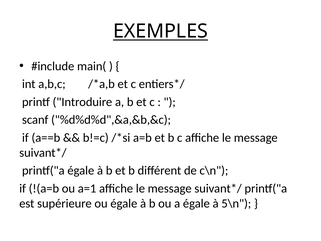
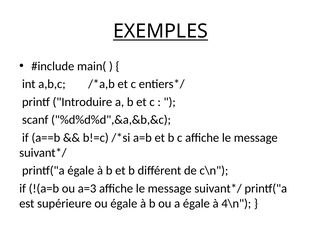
a=1: a=1 -> a=3 (87, 188)
5\n: 5\n -> 4\n (236, 203)
